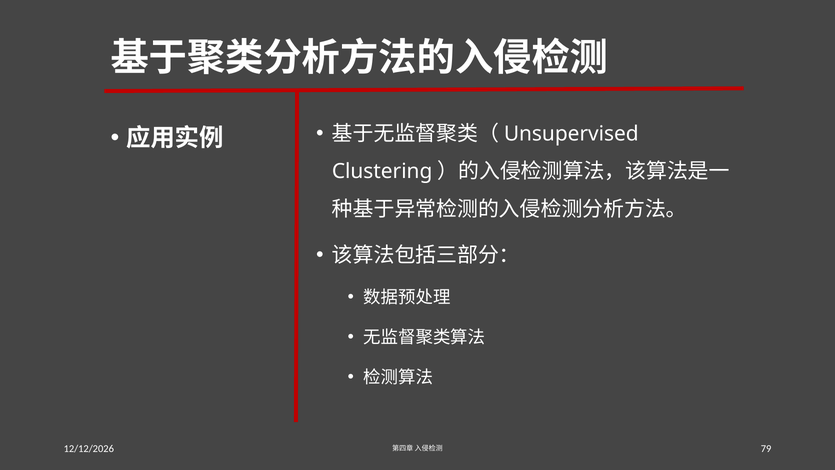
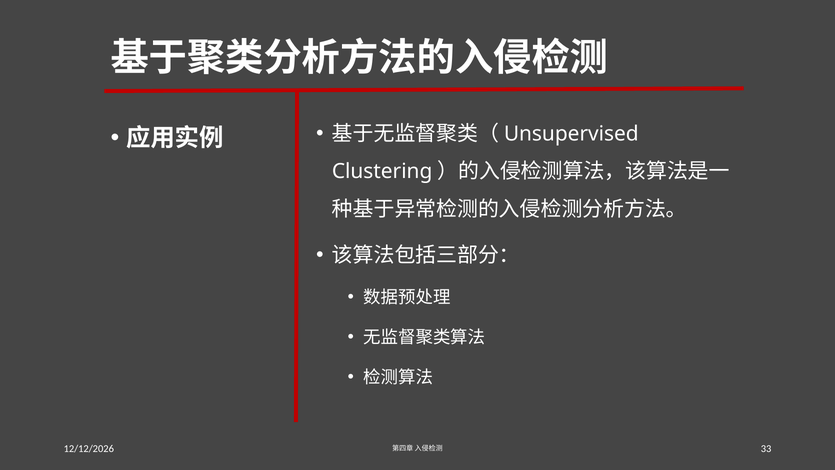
79: 79 -> 33 (766, 448)
